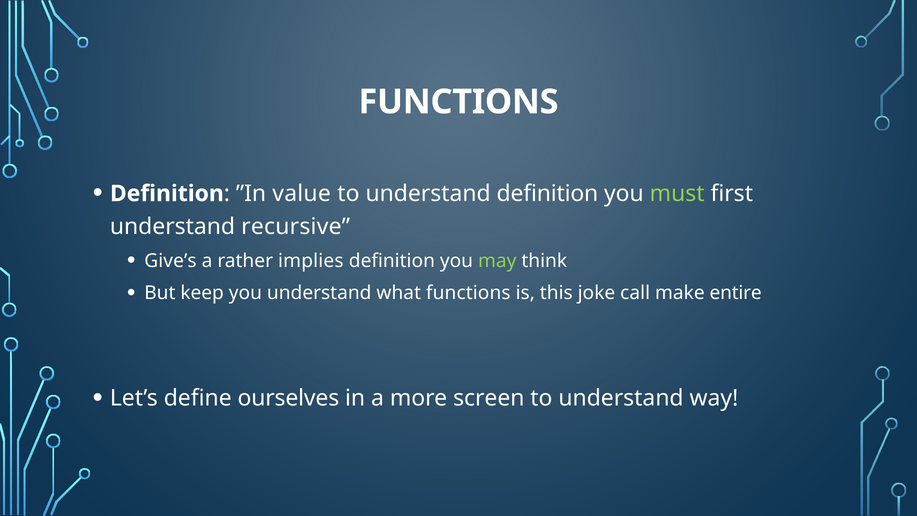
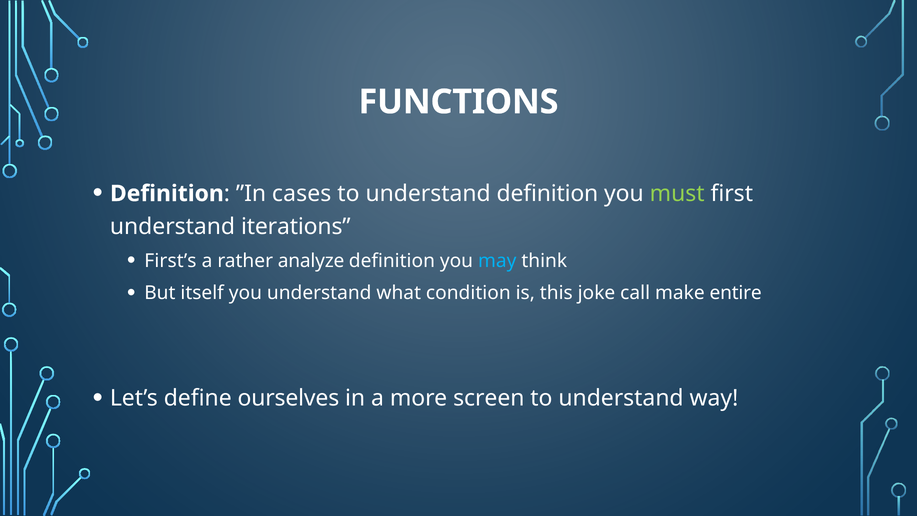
value: value -> cases (302, 194)
recursive: recursive -> iterations (296, 227)
Give’s: Give’s -> First’s (170, 261)
implies: implies -> analyze (311, 261)
may colour: light green -> light blue (497, 261)
keep: keep -> itself (202, 293)
what functions: functions -> condition (468, 293)
